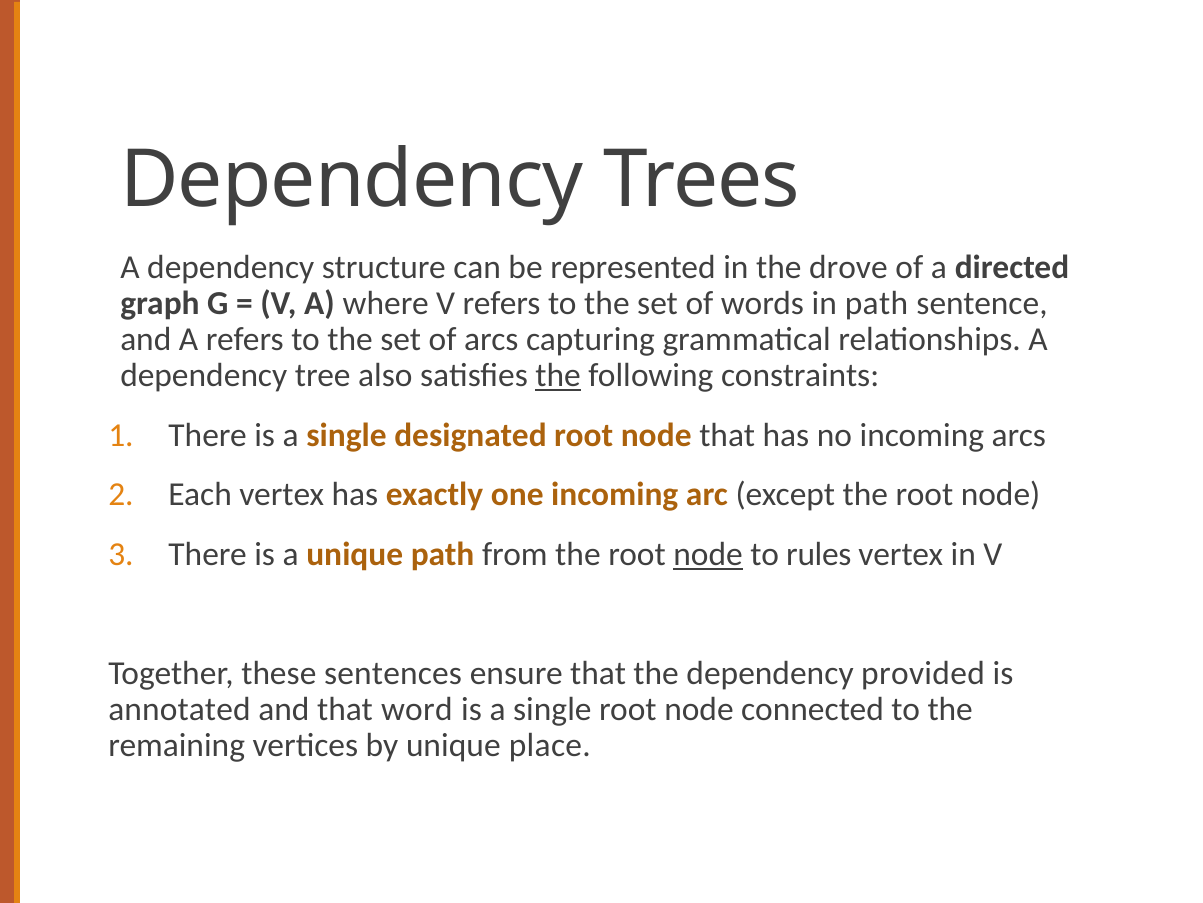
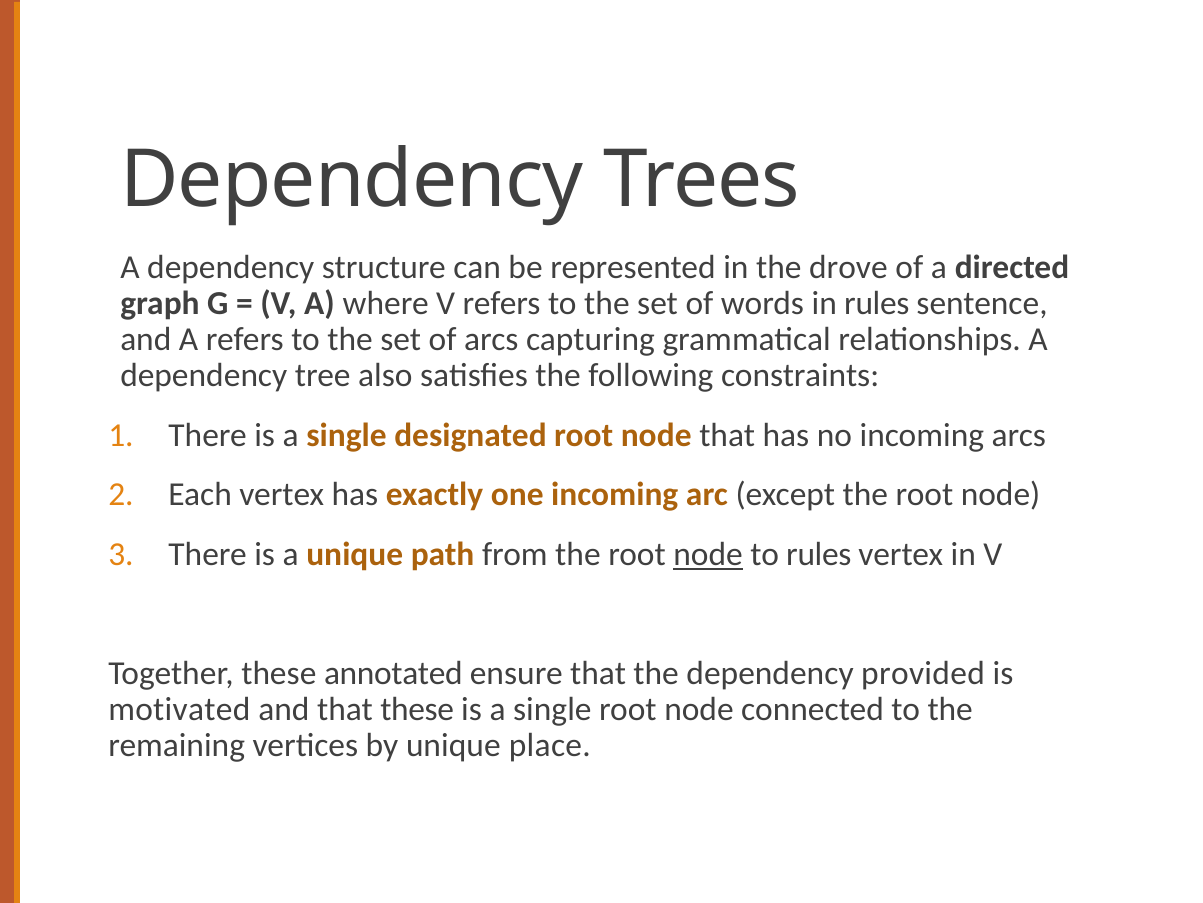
in path: path -> rules (877, 303)
the underline: present -> none (558, 375)
sentences: sentences -> annotated (393, 673)
annotated: annotated -> motivated (179, 709)
that word: word -> these (417, 709)
